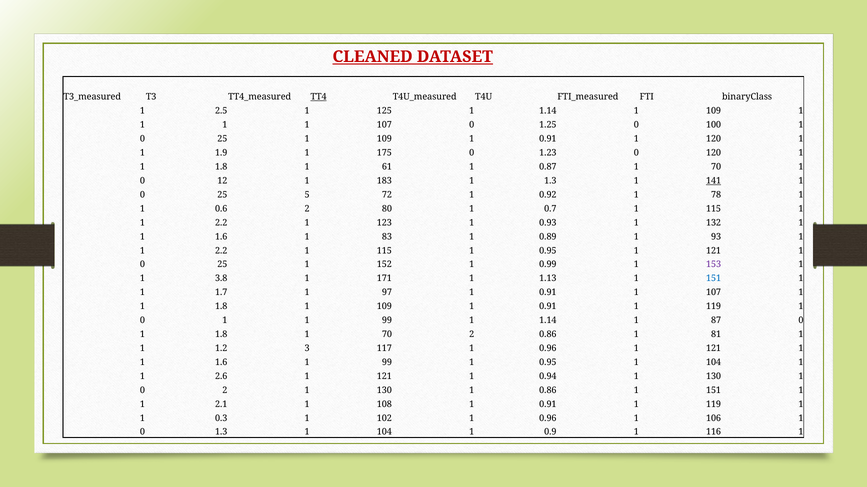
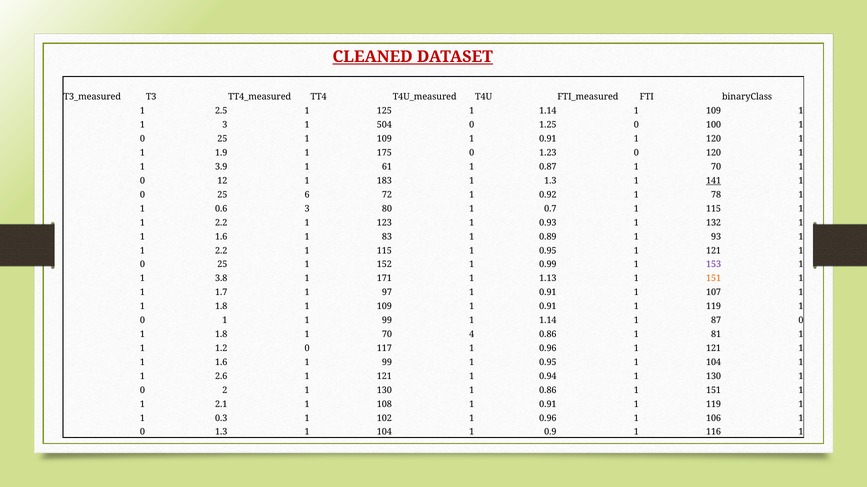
TT4 underline: present -> none (319, 97)
1: 1 -> 3 (225, 125)
107: 107 -> 504 (384, 125)
1.8: 1.8 -> 3.9 (221, 167)
5: 5 -> 6 (307, 195)
0.6 2: 2 -> 3 (307, 209)
151 colour: blue -> orange (714, 279)
70 2: 2 -> 4 (472, 335)
1.2 3: 3 -> 0 (307, 349)
